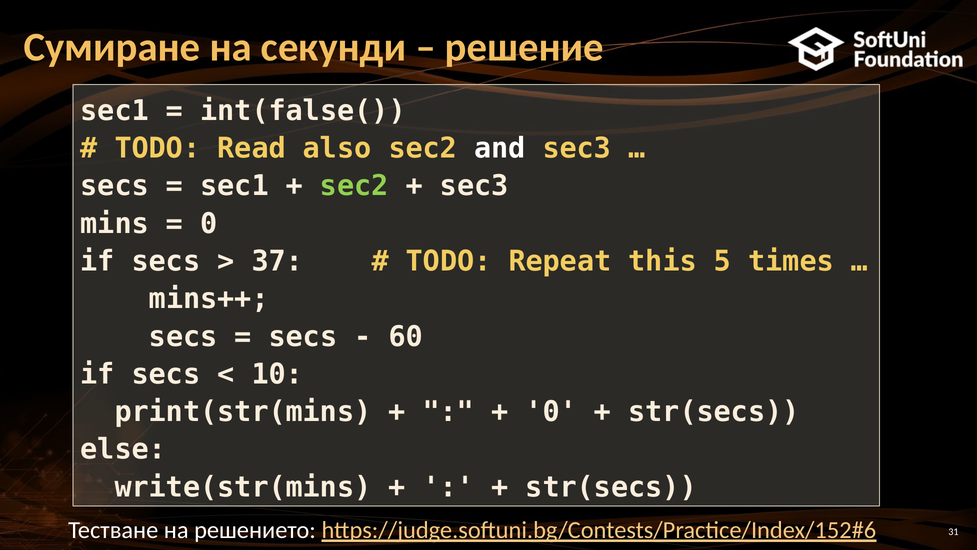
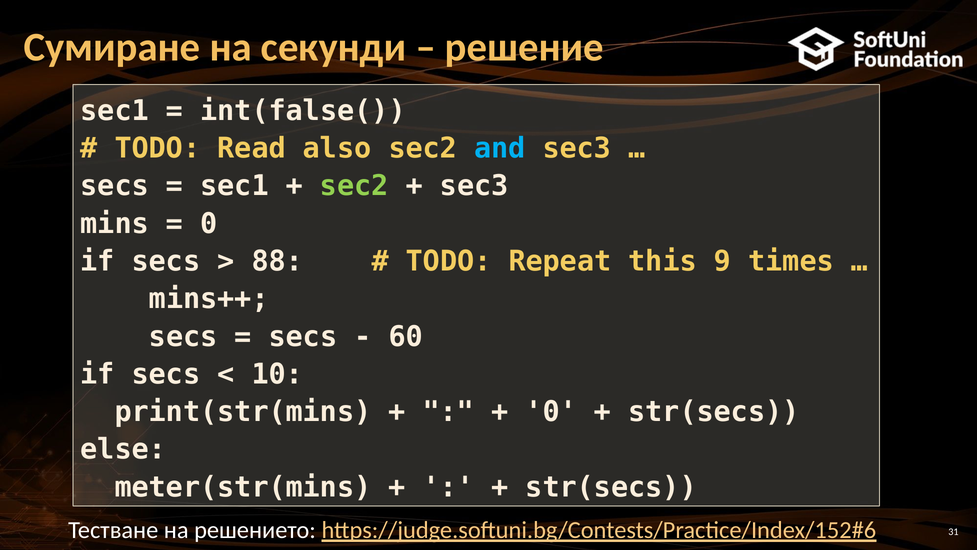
and colour: white -> light blue (500, 148)
37: 37 -> 88 (277, 261)
5: 5 -> 9 (723, 261)
write(str(mins: write(str(mins -> meter(str(mins (243, 487)
